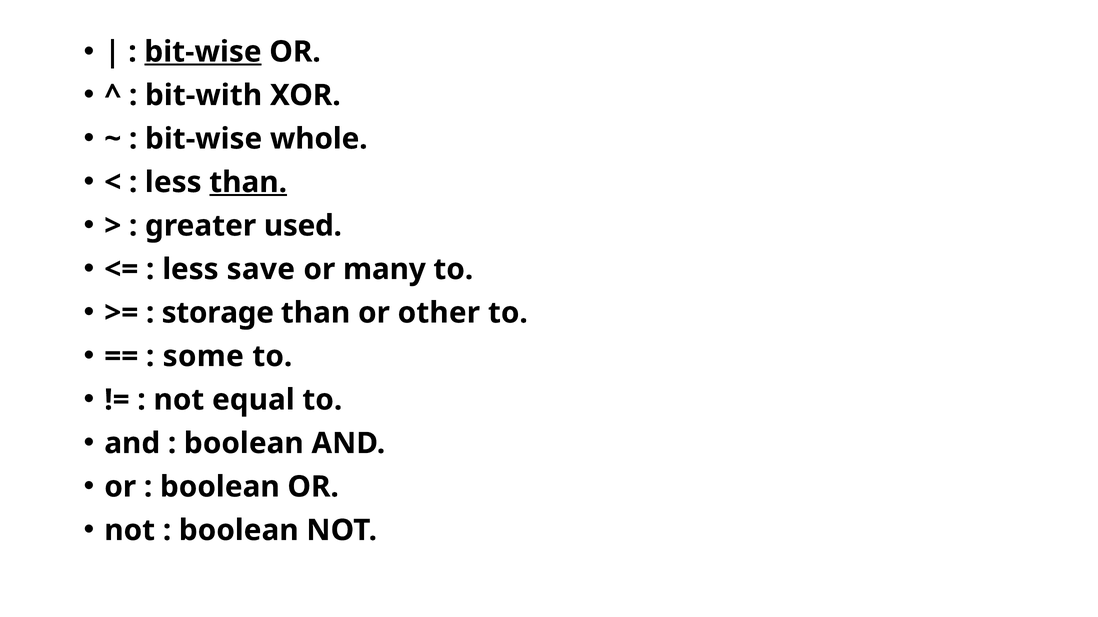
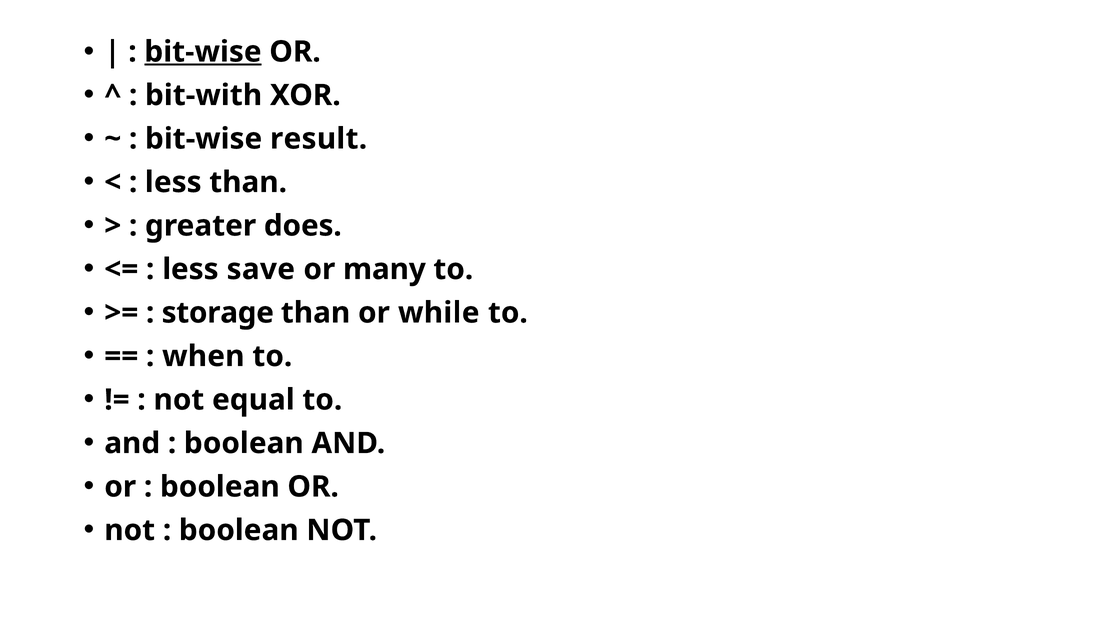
whole: whole -> result (319, 139)
than underline: present -> none (248, 182)
used: used -> does (303, 226)
other: other -> while (439, 313)
some: some -> when (203, 357)
